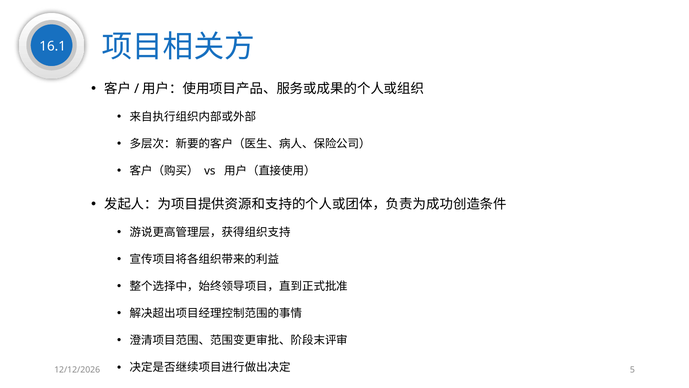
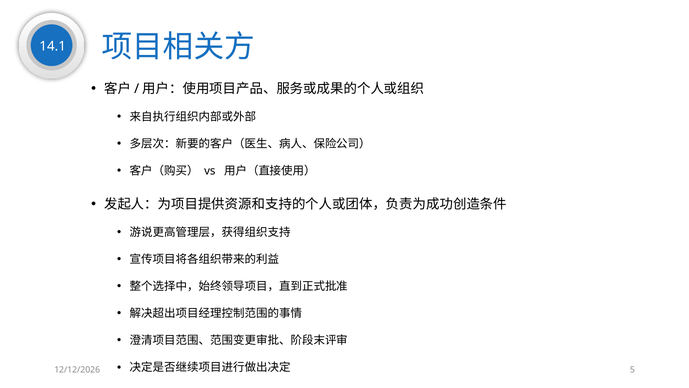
16.1: 16.1 -> 14.1 (53, 46)
